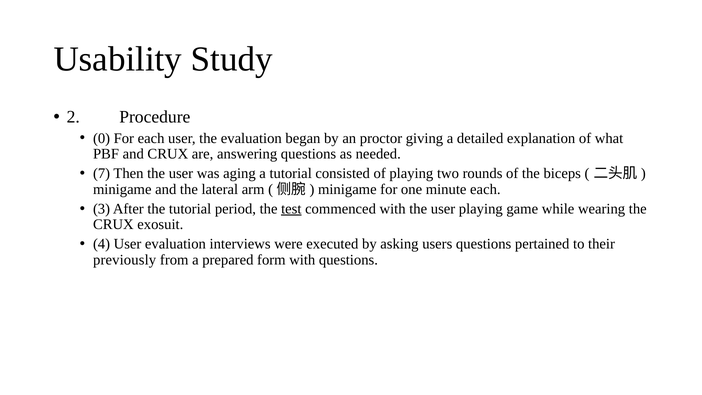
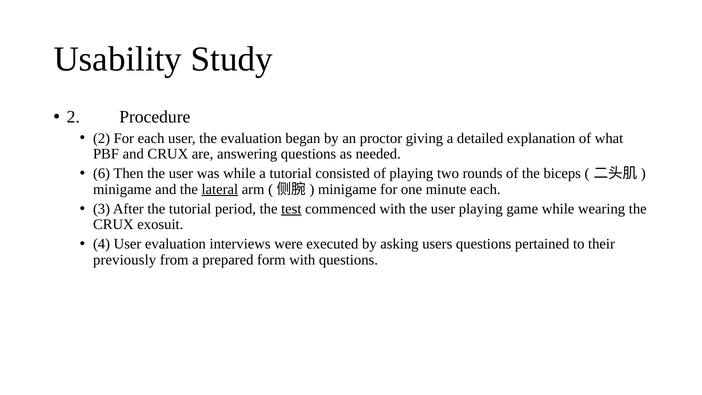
0: 0 -> 2 (102, 138)
7: 7 -> 6 (102, 173)
was aging: aging -> while (239, 173)
lateral underline: none -> present (220, 189)
